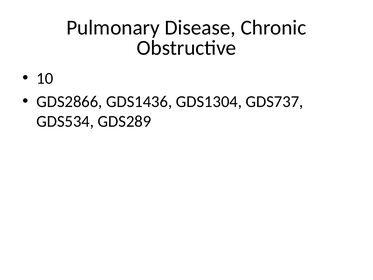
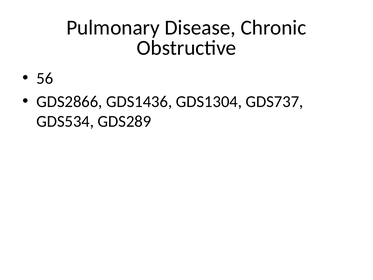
10: 10 -> 56 (45, 78)
